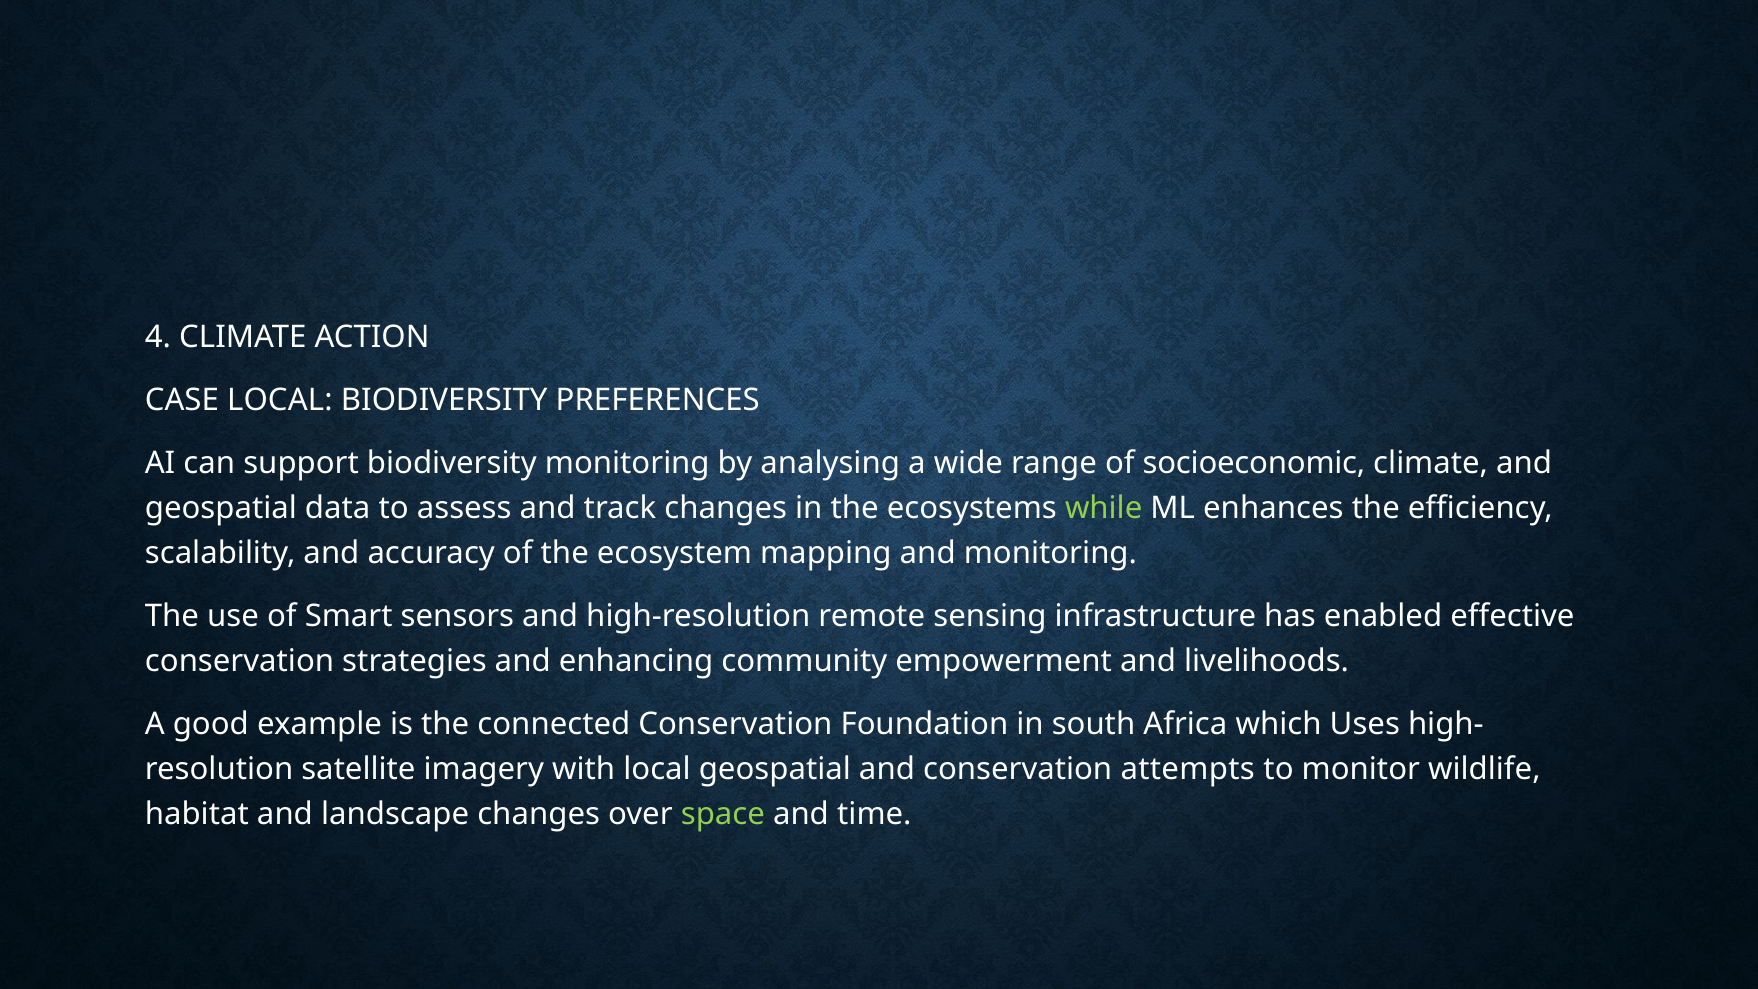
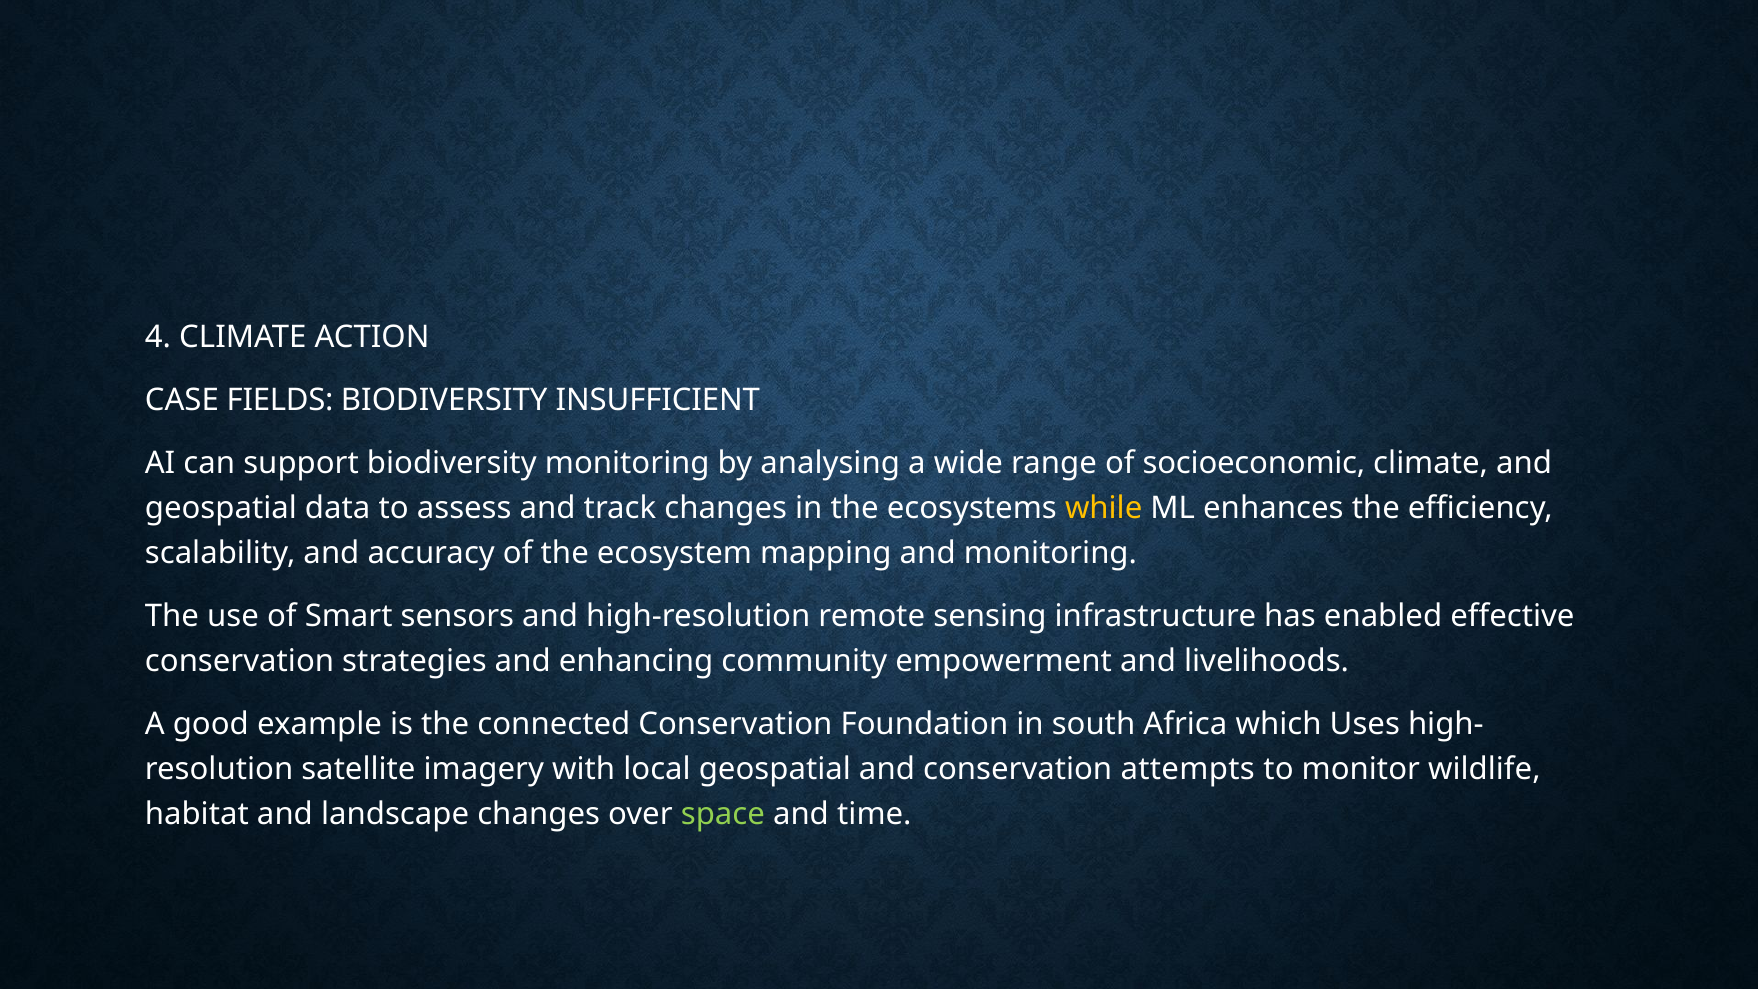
CASE LOCAL: LOCAL -> FIELDS (280, 400)
PREFERENCES: PREFERENCES -> INSUFFICIENT (658, 400)
while colour: light green -> yellow (1104, 508)
